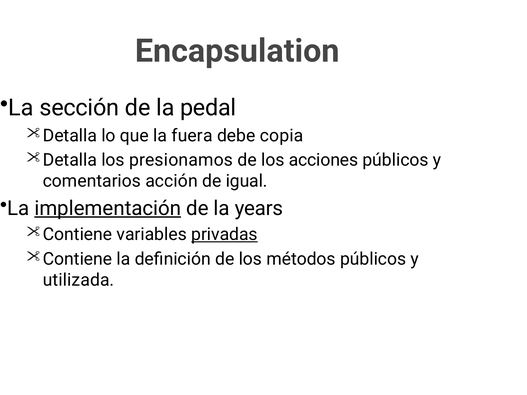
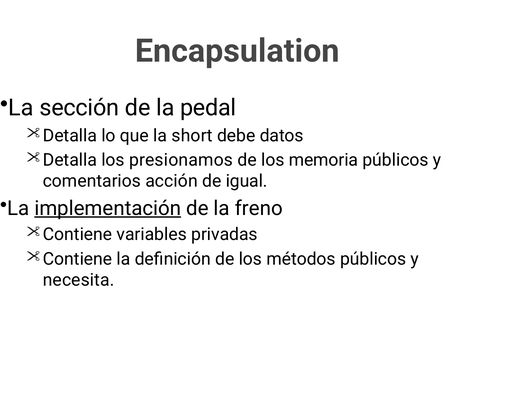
fuera: fuera -> short (192, 136)
copia: copia -> datos (282, 136)
acciones: acciones -> memoria (323, 160)
years: years -> freno (259, 208)
privadas underline: present -> none (224, 235)
utilizada: utilizada -> necesita (79, 280)
